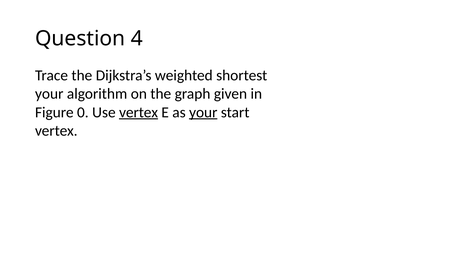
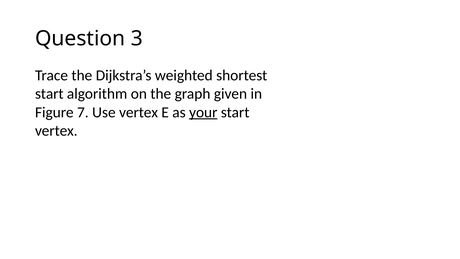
4: 4 -> 3 (137, 39)
your: your -> start (49, 94)
0: 0 -> 7 (83, 112)
vertex underline: present -> none (139, 112)
